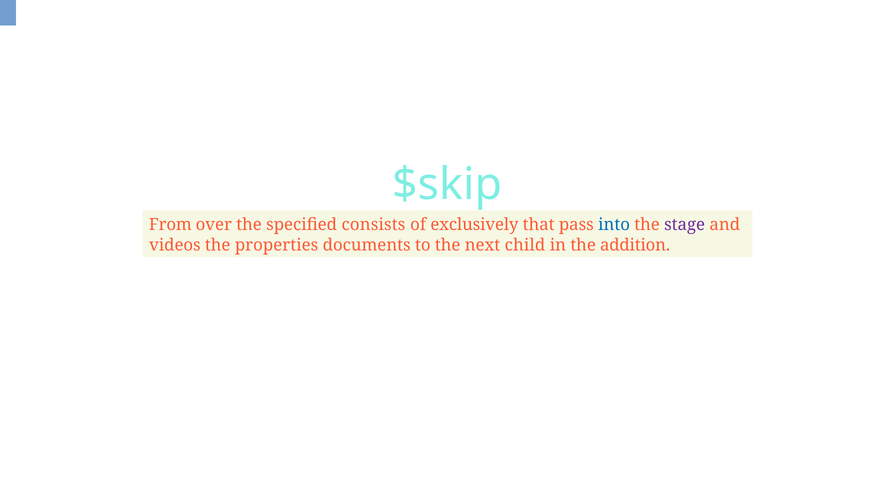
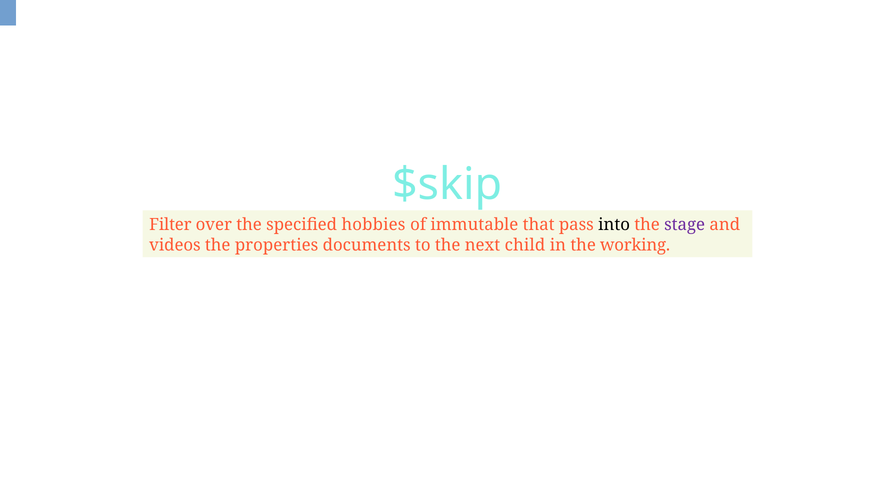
From: From -> Filter (170, 225)
consists: consists -> hobbies (373, 225)
exclusively: exclusively -> immutable (474, 225)
into colour: blue -> black (614, 225)
addition: addition -> working (635, 245)
